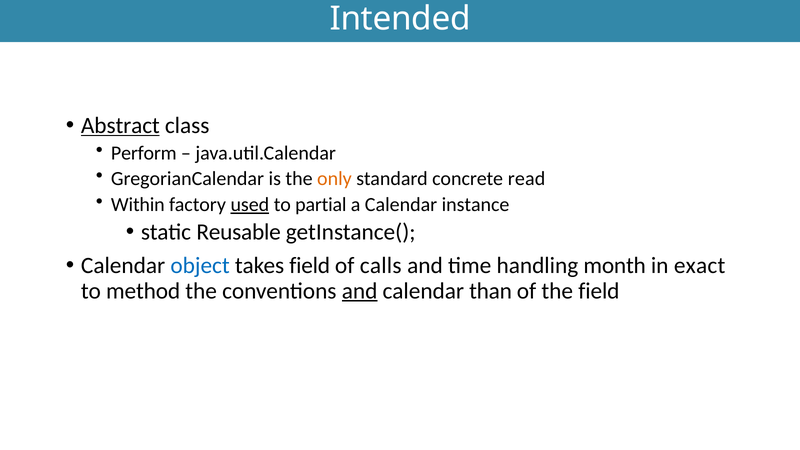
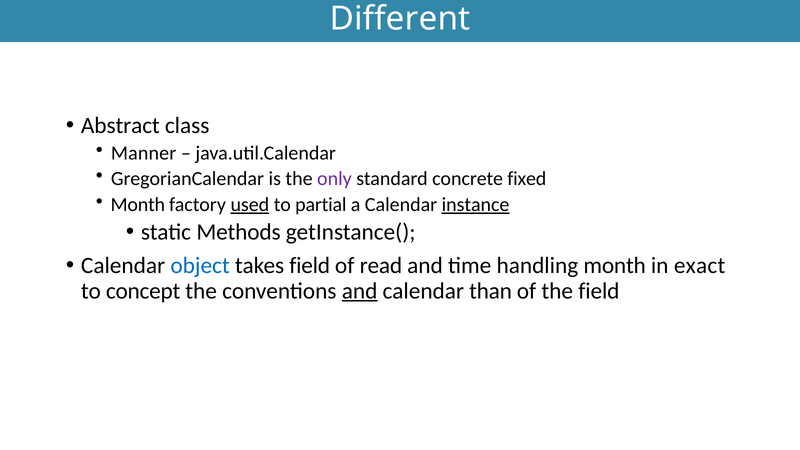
Intended: Intended -> Different (400, 19)
Abstract underline: present -> none (120, 125)
Perform: Perform -> Manner (144, 153)
only colour: orange -> purple (334, 179)
read: read -> fixed (527, 179)
Within: Within -> Month (138, 205)
instance underline: none -> present (476, 205)
Reusable: Reusable -> Methods (239, 232)
calls: calls -> read (381, 266)
method: method -> concept (143, 291)
